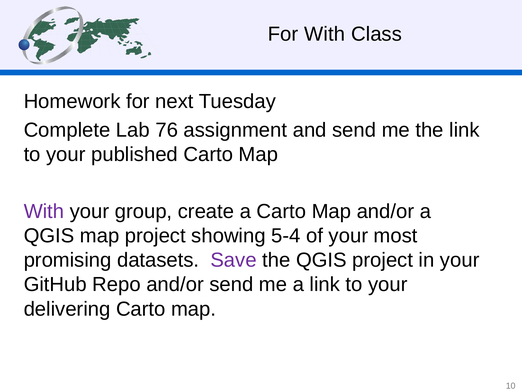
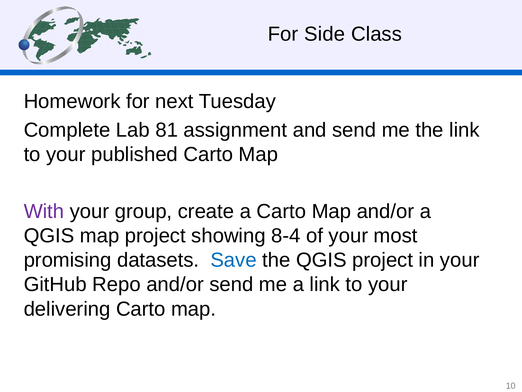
For With: With -> Side (325, 34)
76: 76 -> 81 (167, 130)
5-4: 5-4 -> 8-4 (286, 235)
Save colour: purple -> blue (234, 260)
